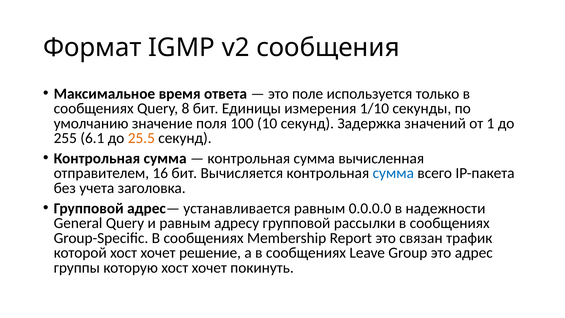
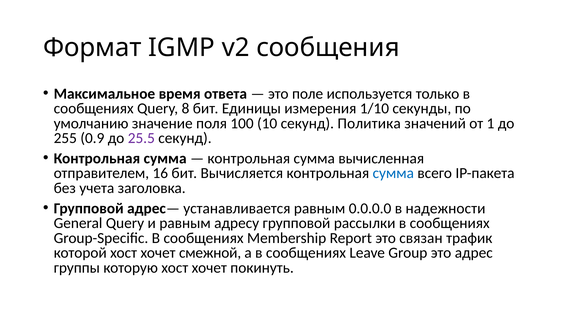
Задержка: Задержка -> Политика (369, 123)
6.1: 6.1 -> 0.9 (92, 138)
25.5 colour: orange -> purple (141, 138)
решение: решение -> смежной (210, 253)
